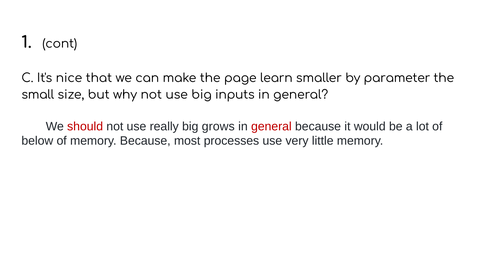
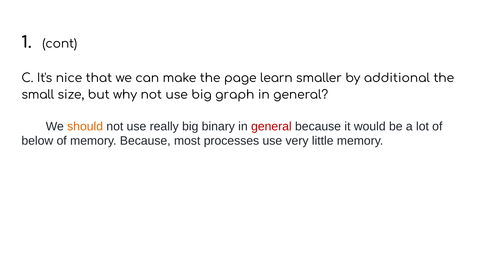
parameter: parameter -> additional (397, 78)
inputs: inputs -> graph (235, 95)
should colour: red -> orange (85, 126)
grows: grows -> binary (218, 126)
